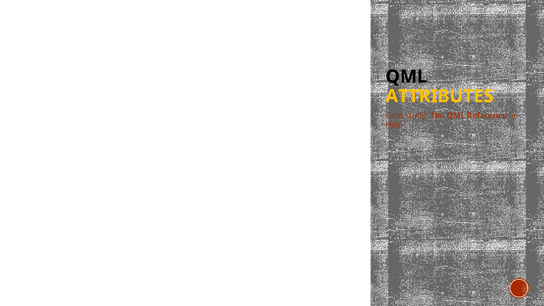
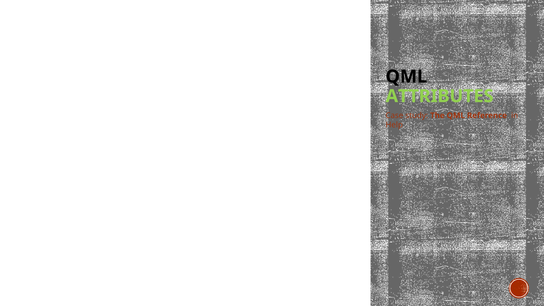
ATTRIBUTES colour: yellow -> light green (440, 96)
